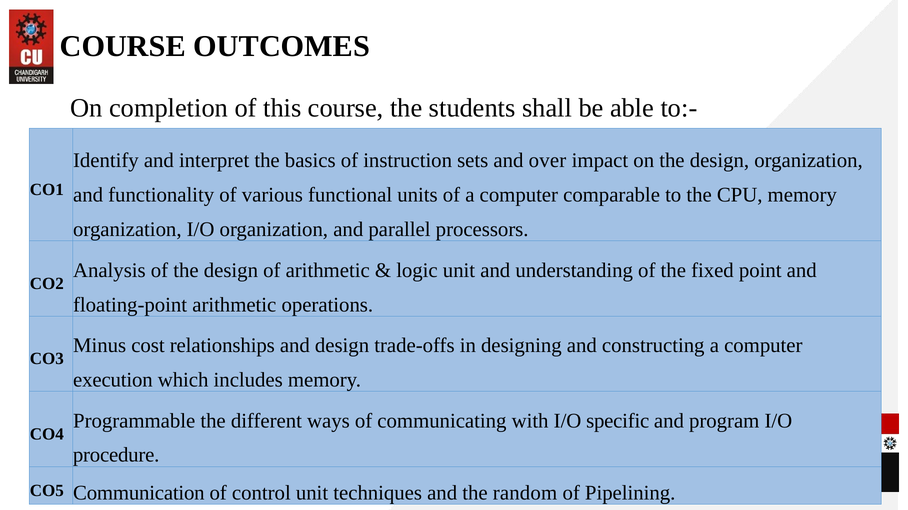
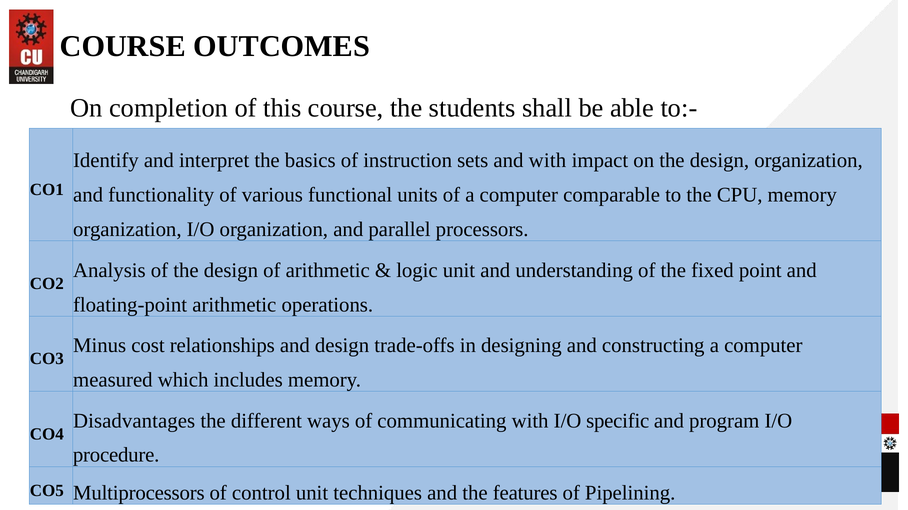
and over: over -> with (547, 161)
execution: execution -> measured (113, 380)
Programmable: Programmable -> Disadvantages (134, 421)
Communication: Communication -> Multiprocessors (139, 494)
random: random -> features (525, 494)
